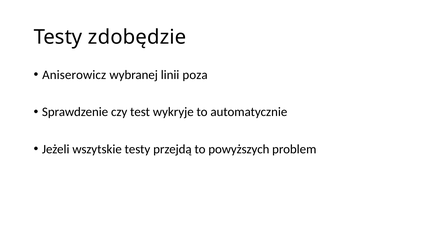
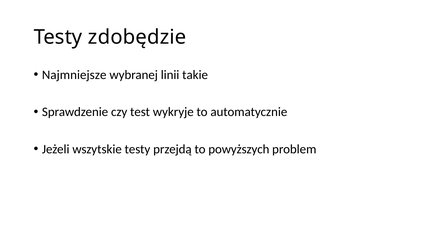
Aniserowicz: Aniserowicz -> Najmniejsze (74, 75)
poza: poza -> takie (195, 75)
